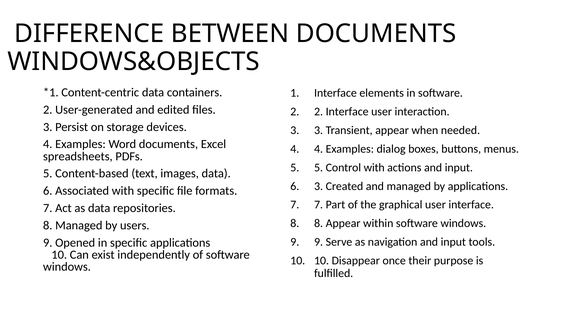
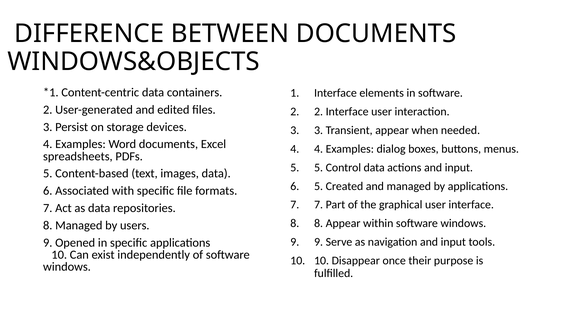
Control with: with -> data (374, 167)
6 3: 3 -> 5 (319, 186)
